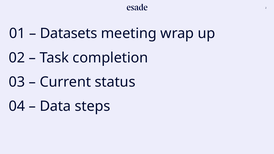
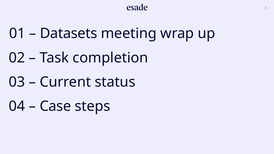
Data: Data -> Case (55, 106)
